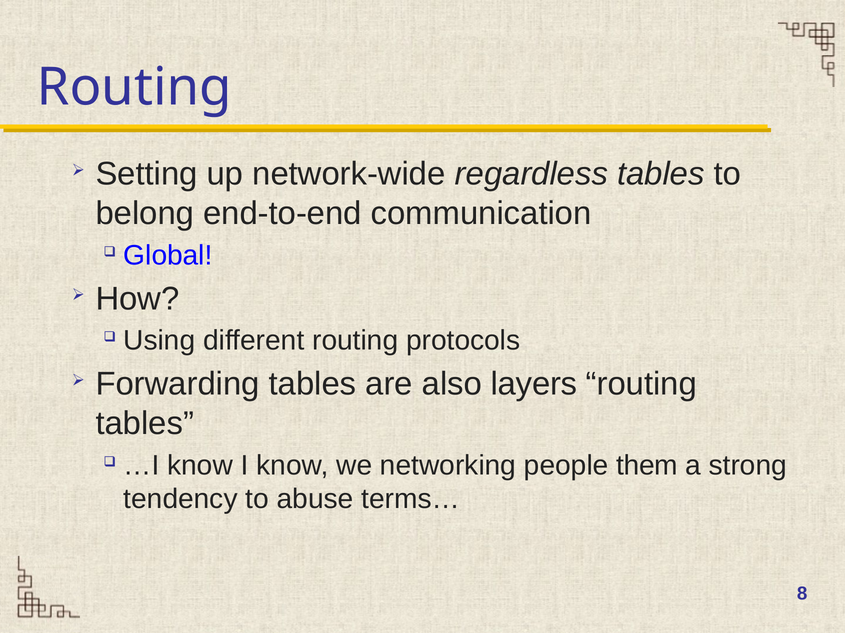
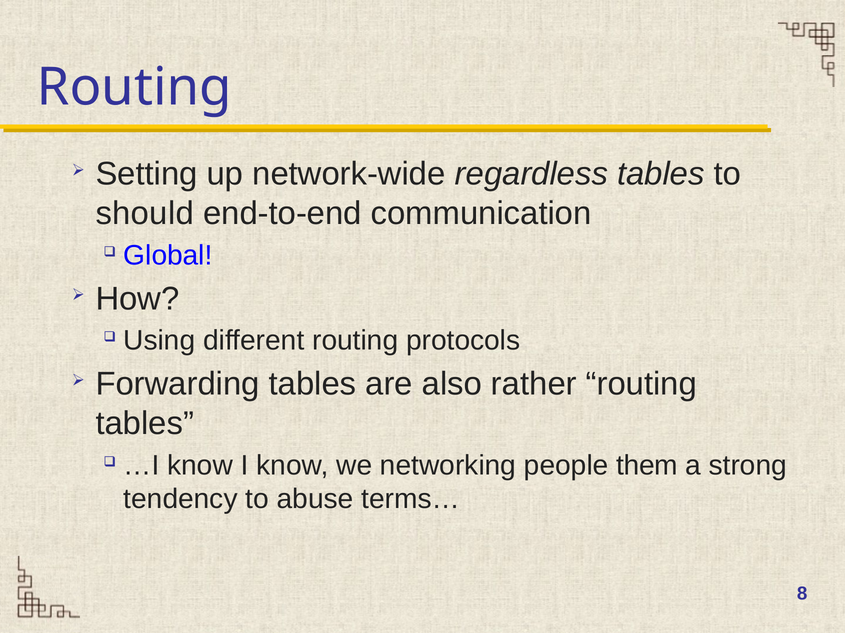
belong: belong -> should (145, 214)
layers: layers -> rather (534, 385)
